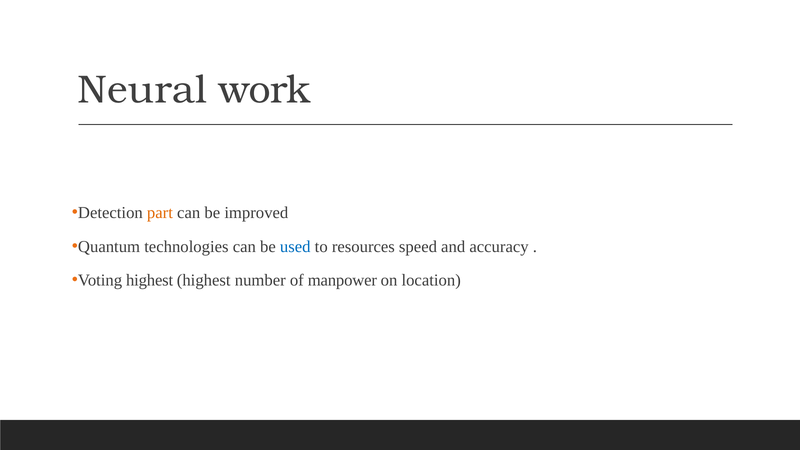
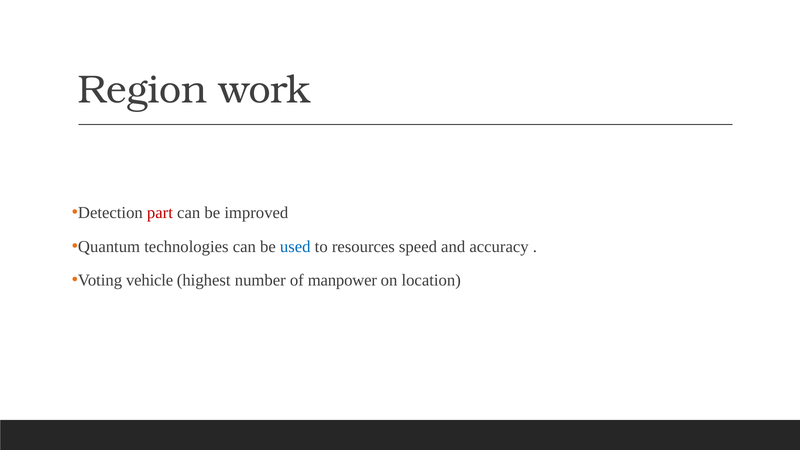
Neural: Neural -> Region (143, 90)
part colour: orange -> red (160, 213)
Voting highest: highest -> vehicle (150, 280)
